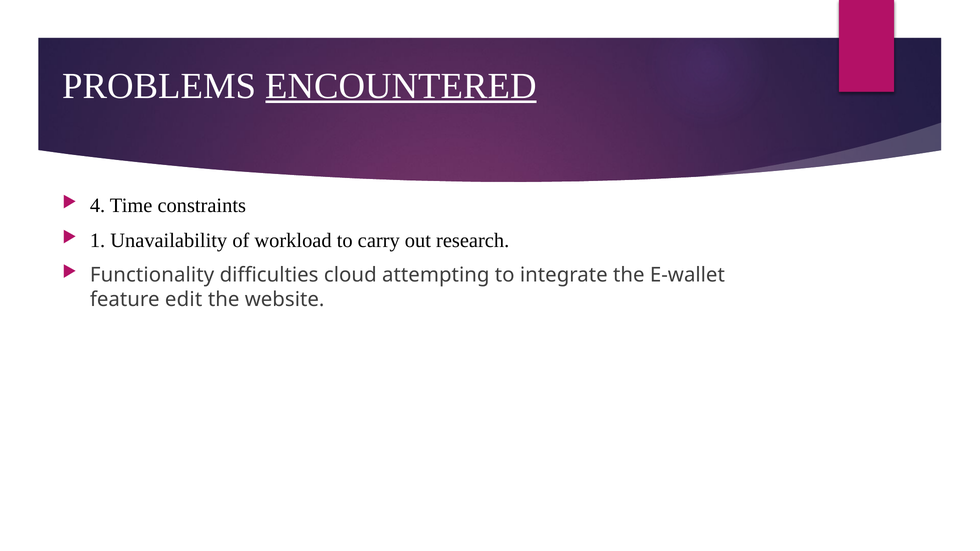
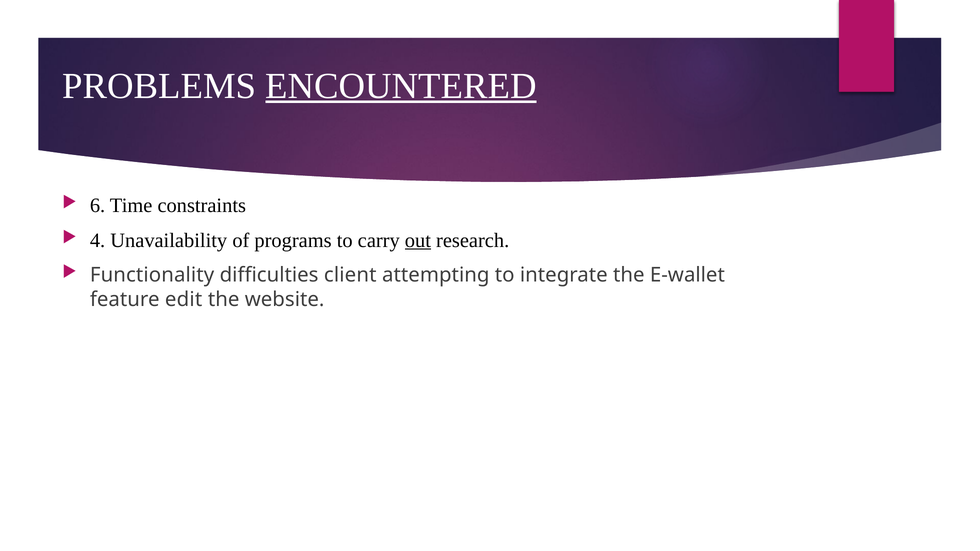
4: 4 -> 6 (98, 206)
1: 1 -> 4 (98, 240)
workload: workload -> programs (293, 240)
out underline: none -> present (418, 240)
cloud: cloud -> client (350, 275)
